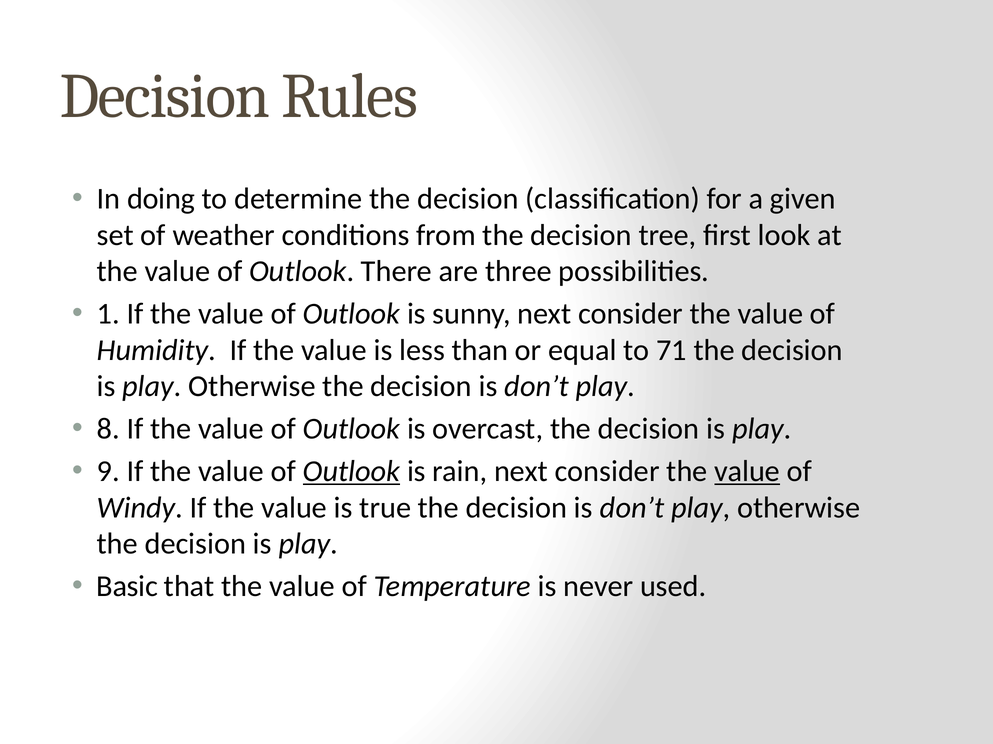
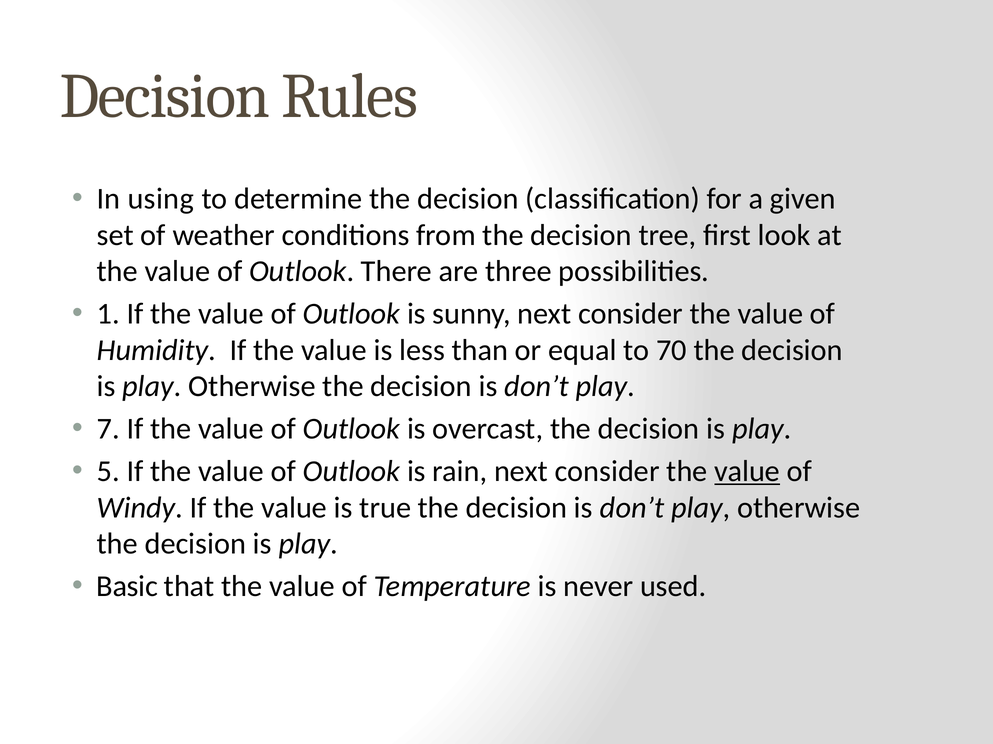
doing: doing -> using (161, 199)
71: 71 -> 70 (671, 351)
8: 8 -> 7 (108, 429)
9: 9 -> 5 (108, 472)
Outlook underline: present -> none (352, 472)
